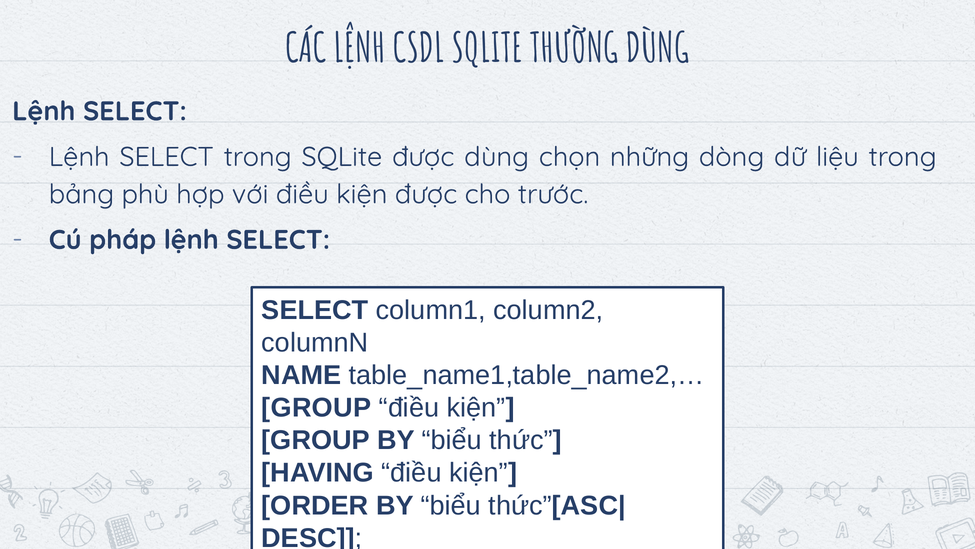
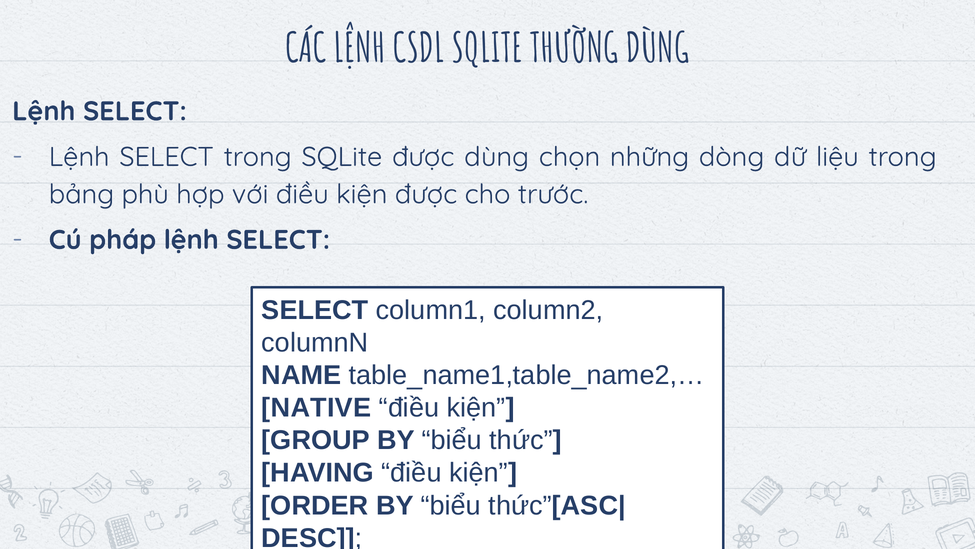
GROUP: GROUP -> NATIVE (316, 408)
